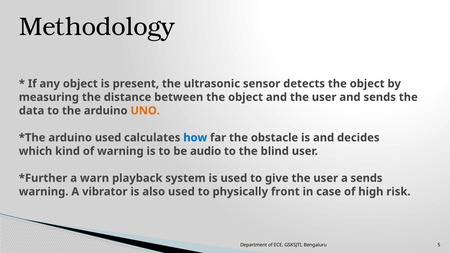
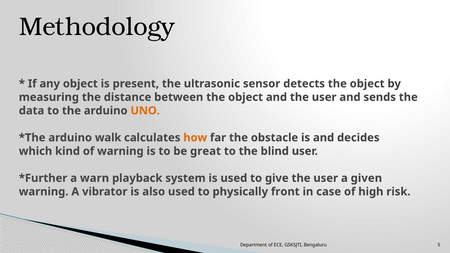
arduino used: used -> walk (108, 138)
how colour: blue -> orange (195, 138)
audio: audio -> great (206, 151)
a sends: sends -> given (366, 178)
